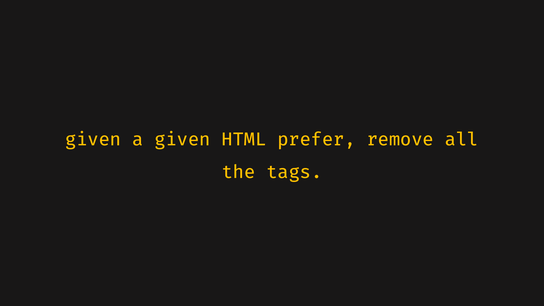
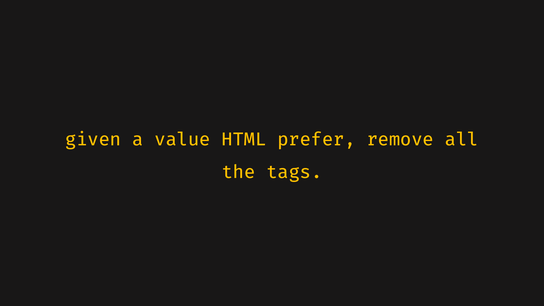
a given: given -> value (183, 140)
